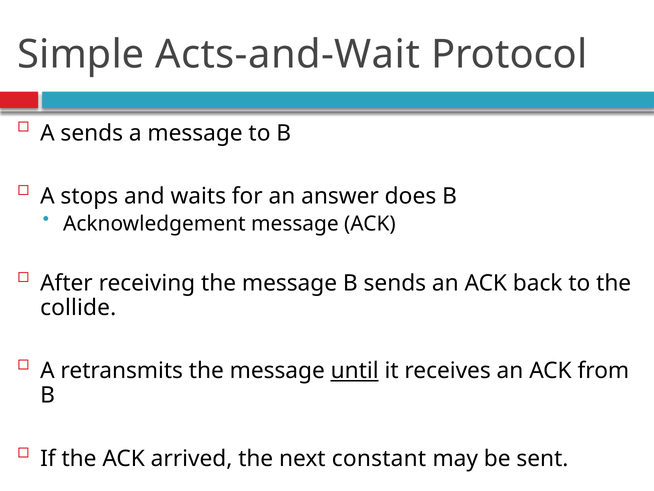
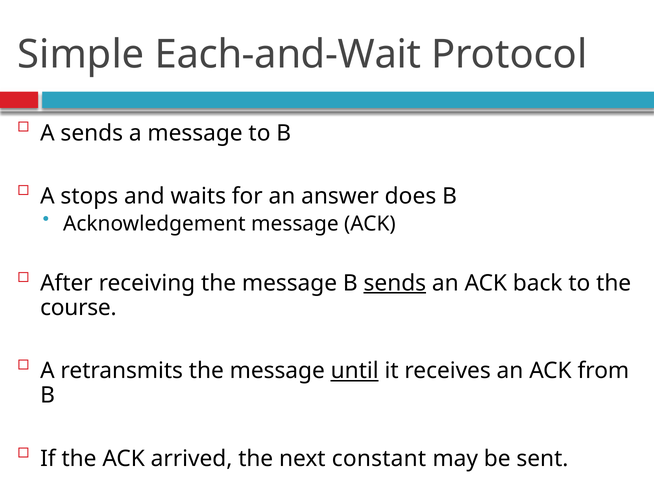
Acts-and-Wait: Acts-and-Wait -> Each-and-Wait (288, 55)
sends underline: none -> present (395, 283)
collide: collide -> course (78, 307)
